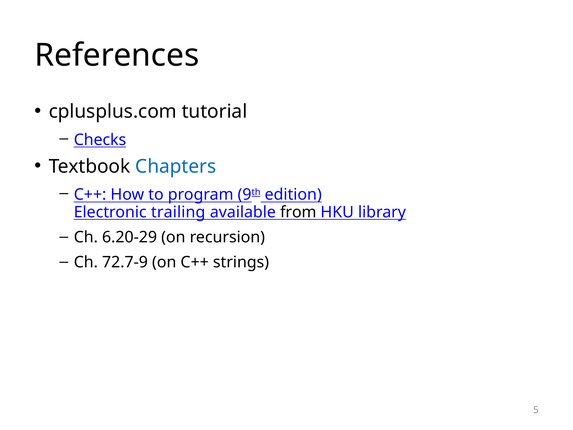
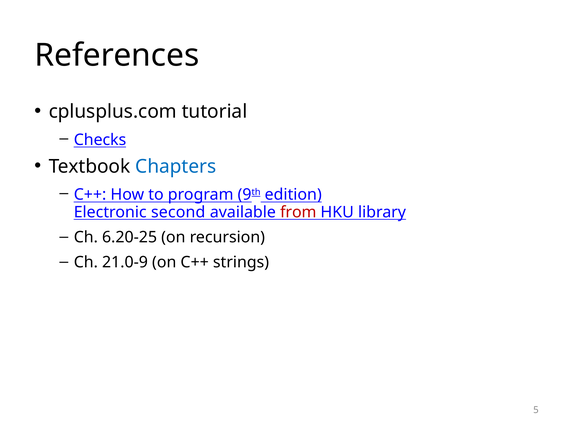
trailing: trailing -> second (178, 212)
from colour: black -> red (298, 212)
6.20-29: 6.20-29 -> 6.20-25 (130, 237)
72.7-9: 72.7-9 -> 21.0-9 (125, 262)
